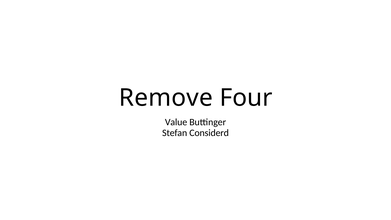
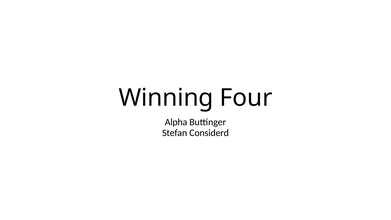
Remove: Remove -> Winning (166, 98)
Value: Value -> Alpha (176, 122)
